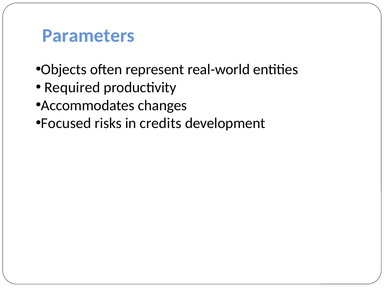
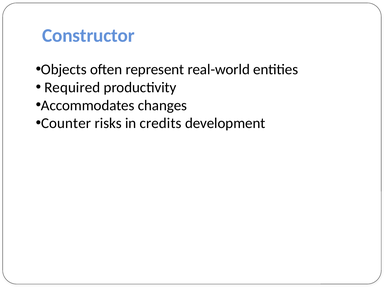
Parameters: Parameters -> Constructor (88, 36)
Focused: Focused -> Counter (66, 123)
